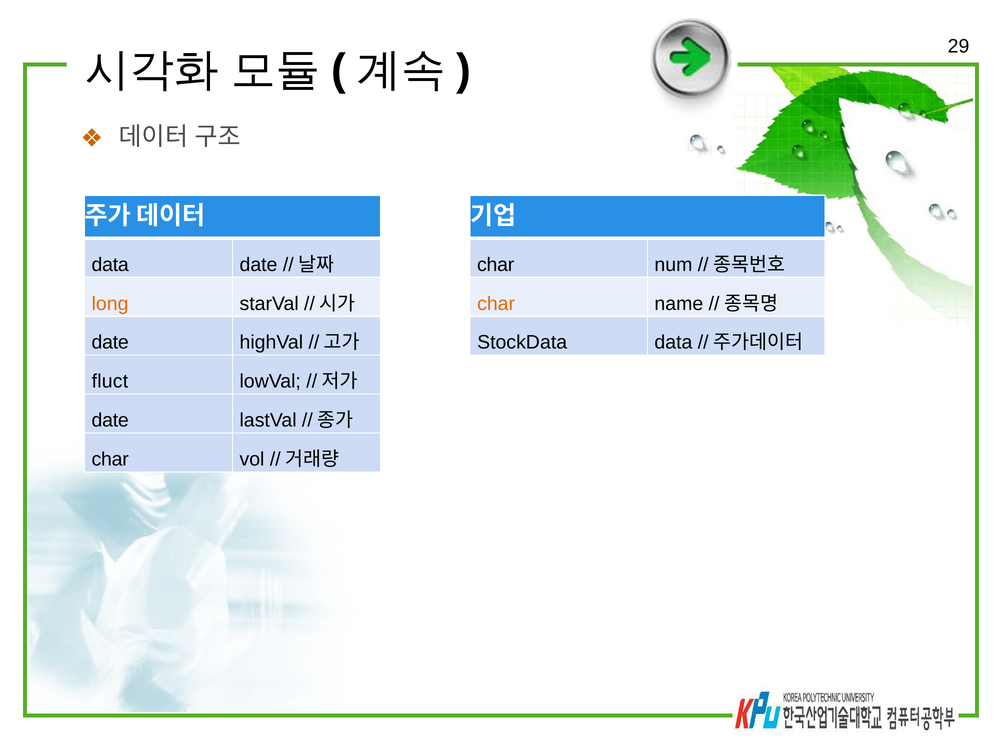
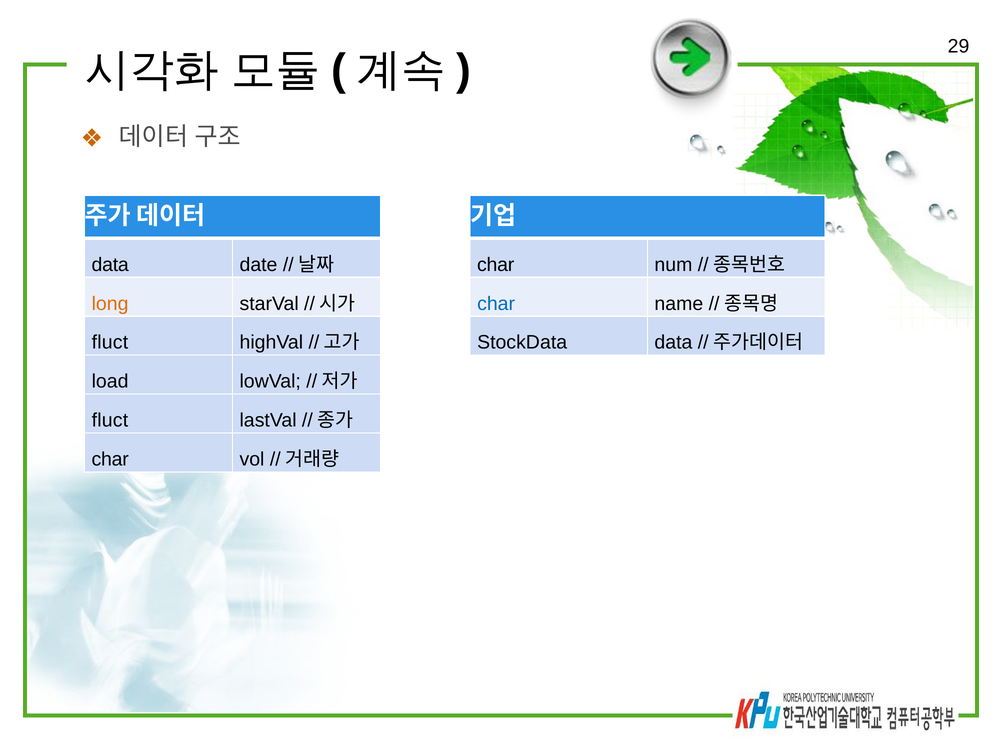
char colour: orange -> blue (496, 304)
date: date -> fluct (110, 343)
fluct: fluct -> load (110, 382)
date: date -> fluct (110, 421)
